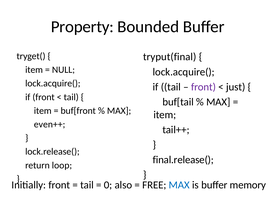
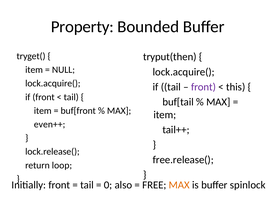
tryput(final: tryput(final -> tryput(then (170, 57)
just: just -> this (236, 87)
final.release(: final.release( -> free.release( (183, 160)
MAX colour: blue -> orange (179, 185)
memory: memory -> spinlock (248, 185)
